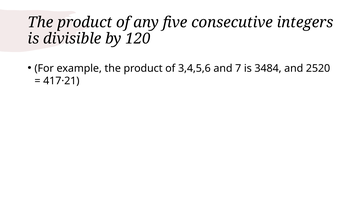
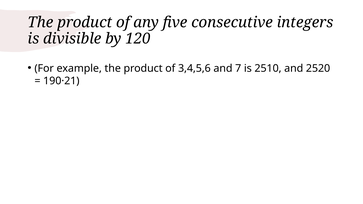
3484: 3484 -> 2510 (268, 68)
417·21: 417·21 -> 190·21 (61, 81)
